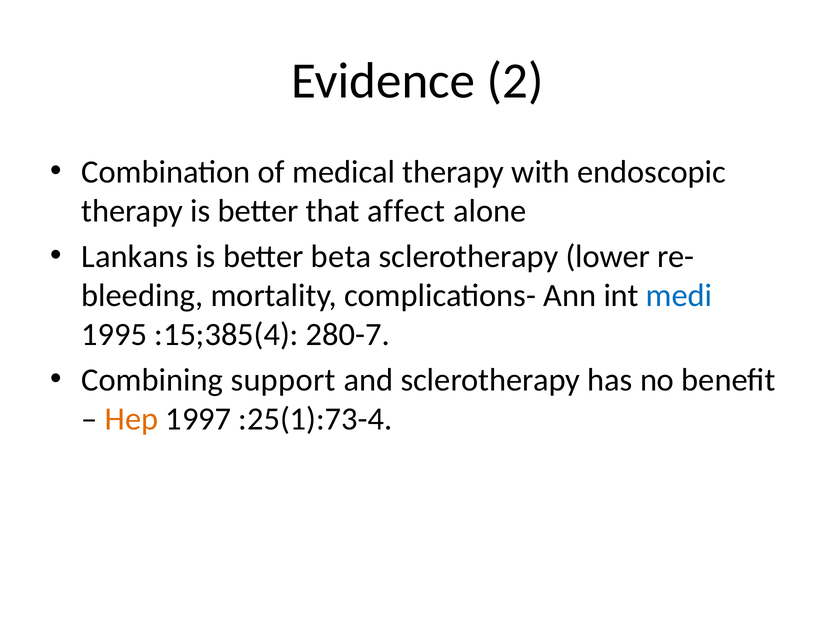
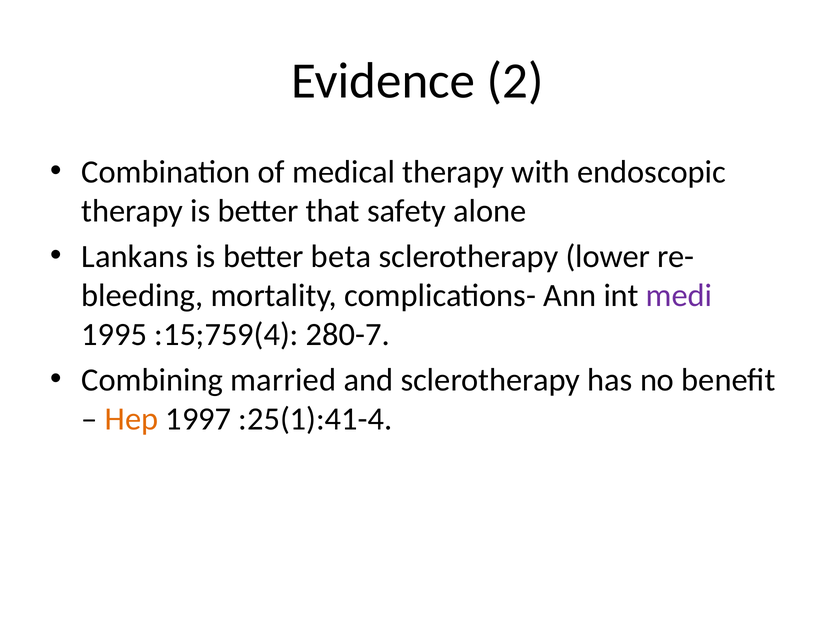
affect: affect -> safety (407, 211)
medi colour: blue -> purple (679, 296)
:15;385(4: :15;385(4 -> :15;759(4 (227, 335)
support: support -> married (283, 380)
:25(1):73-4: :25(1):73-4 -> :25(1):41-4 (315, 419)
